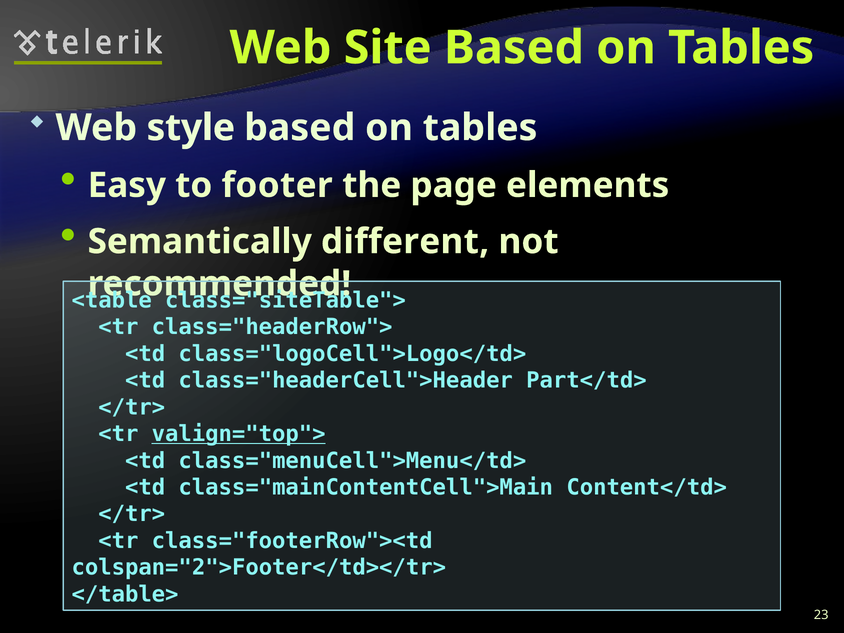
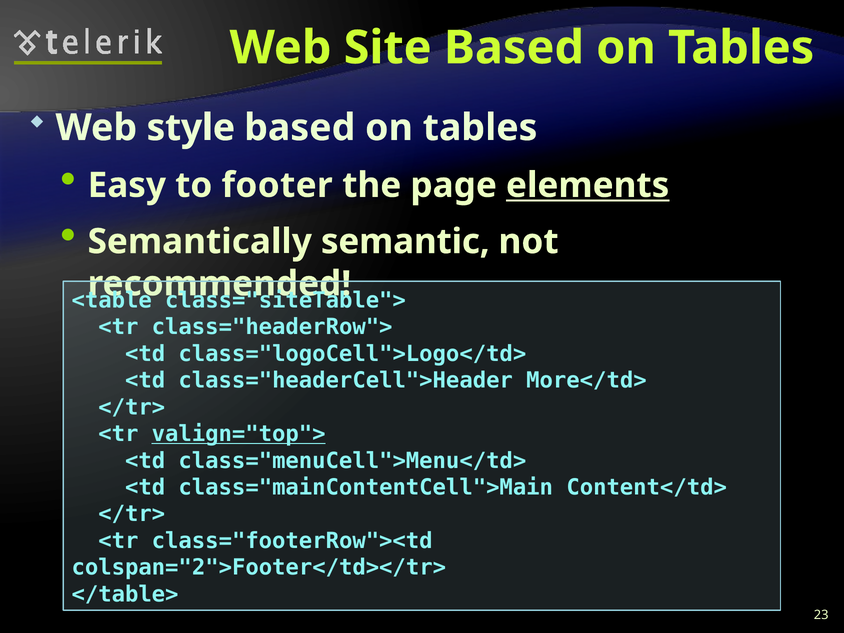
elements underline: none -> present (588, 185)
different: different -> semantic (405, 242)
Part</td>: Part</td> -> More</td> (586, 381)
